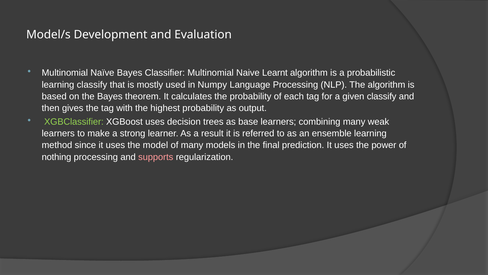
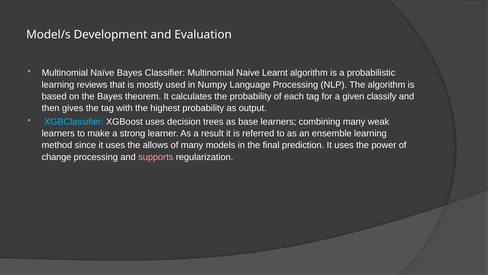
learning classify: classify -> reviews (92, 84)
XGBClassifier colour: light green -> light blue (74, 122)
model: model -> allows (156, 145)
nothing: nothing -> change (57, 157)
